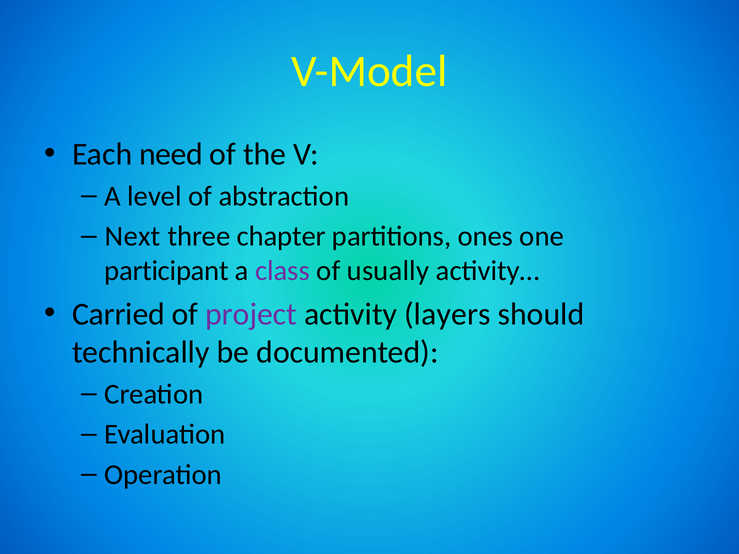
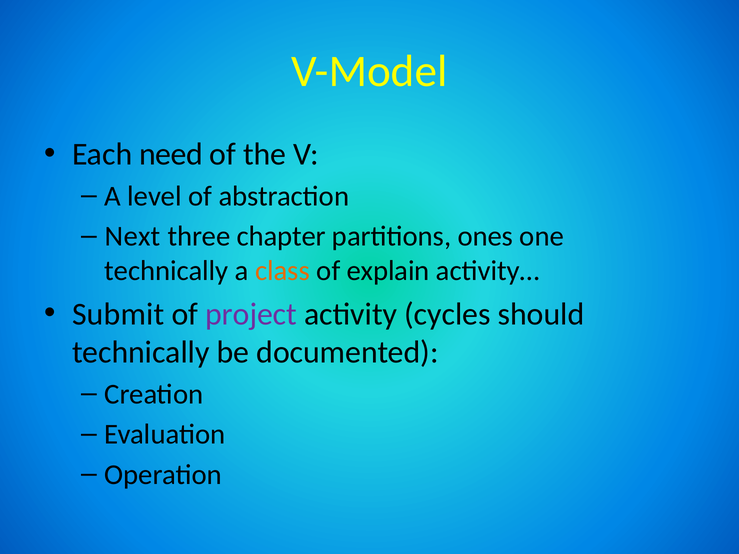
participant: participant -> technically (166, 271)
class colour: purple -> orange (282, 271)
usually: usually -> explain (388, 271)
Carried: Carried -> Submit (118, 314)
layers: layers -> cycles (447, 314)
